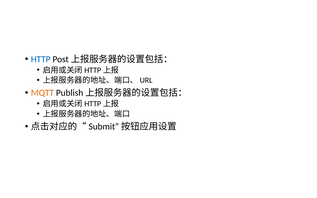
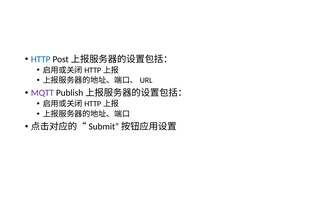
MQTT colour: orange -> purple (42, 93)
